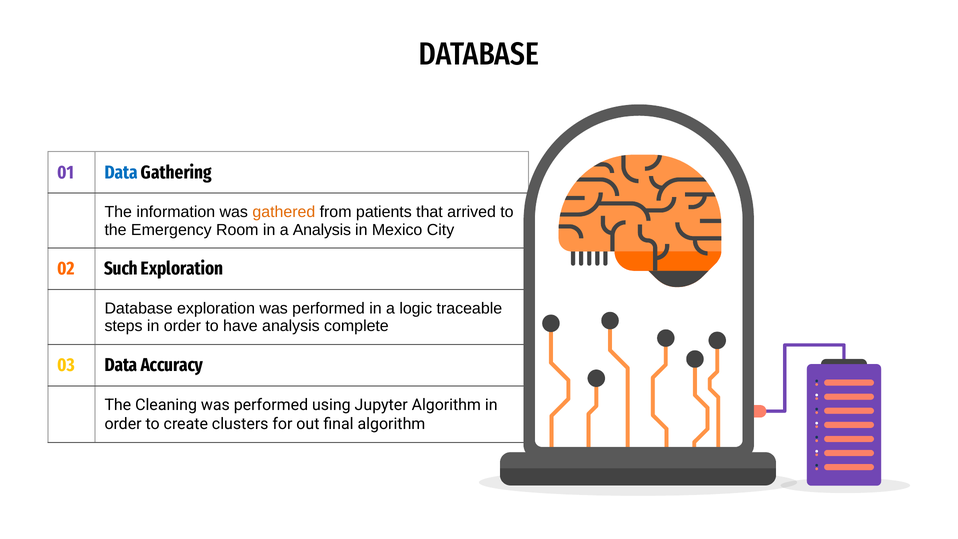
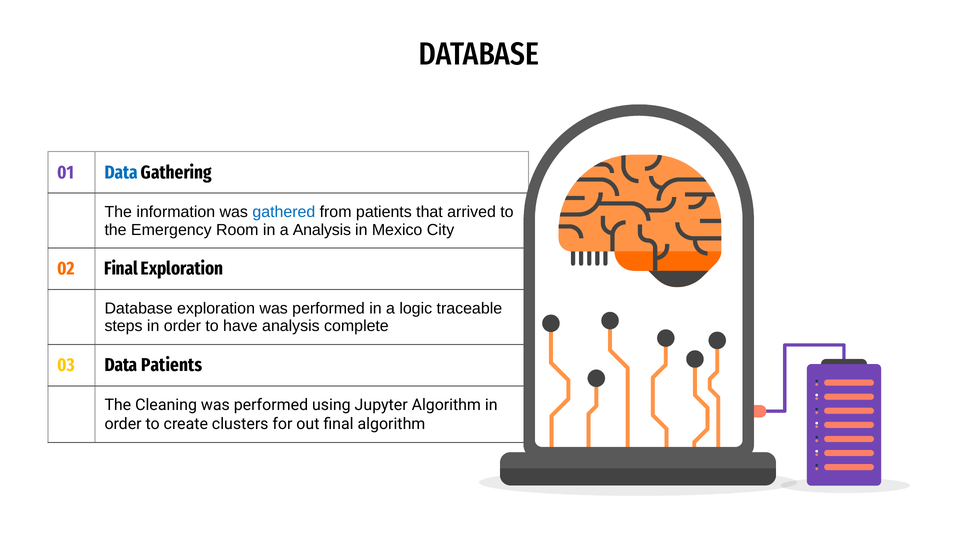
gathered colour: orange -> blue (284, 212)
02 Such: Such -> Final (121, 269)
Data Accuracy: Accuracy -> Patients (172, 365)
